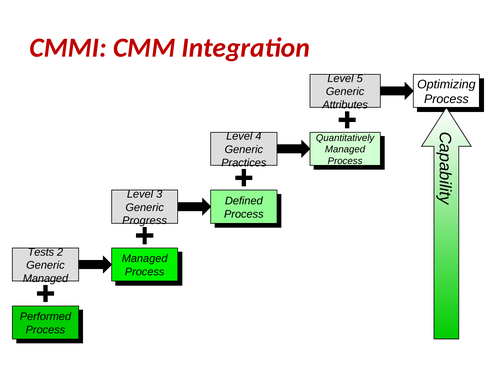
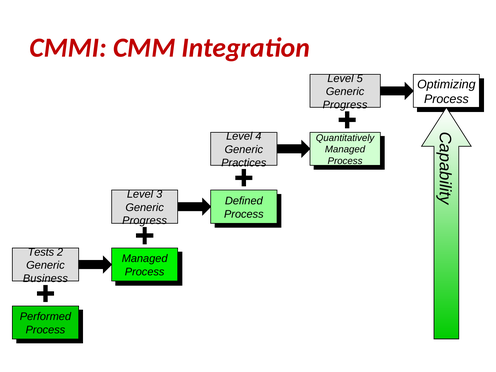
Attributes: Attributes -> Progress (345, 105)
Managed: Managed -> Business (45, 279)
